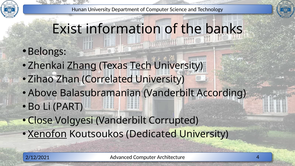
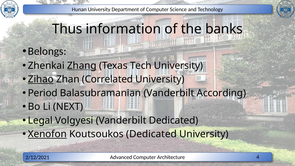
Exist: Exist -> Thus (67, 29)
Tech underline: present -> none (141, 66)
Zihao underline: none -> present (41, 79)
Above: Above -> Period (43, 93)
PART: PART -> NEXT (68, 107)
Close: Close -> Legal (40, 120)
Vanderbilt Corrupted: Corrupted -> Dedicated (174, 120)
